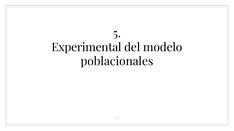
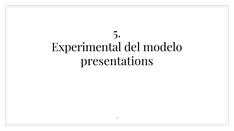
poblacionales: poblacionales -> presentations (117, 62)
